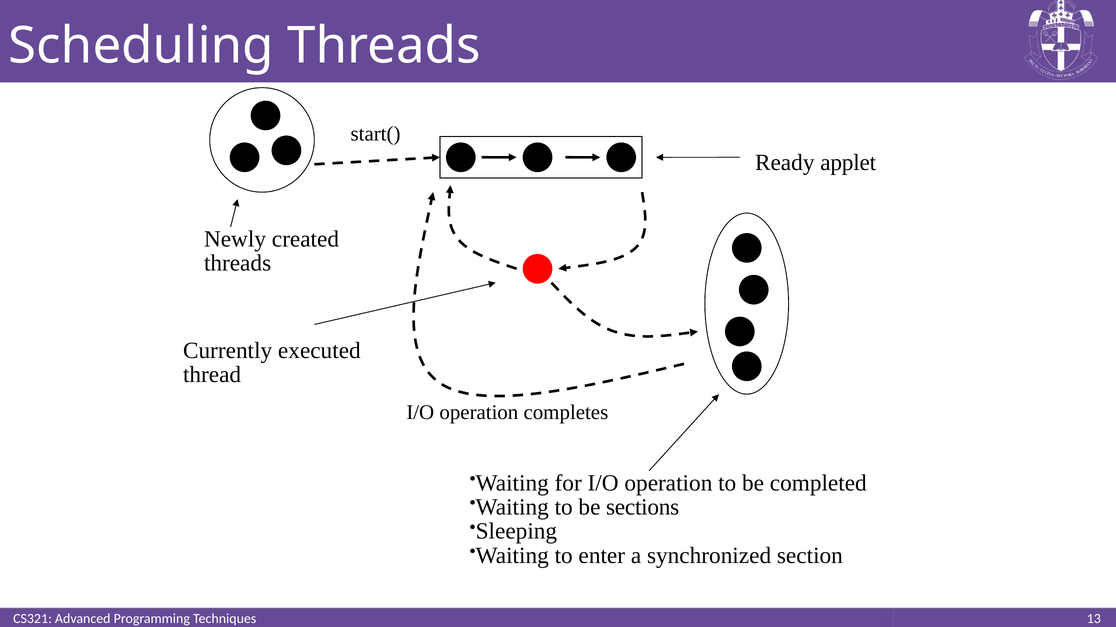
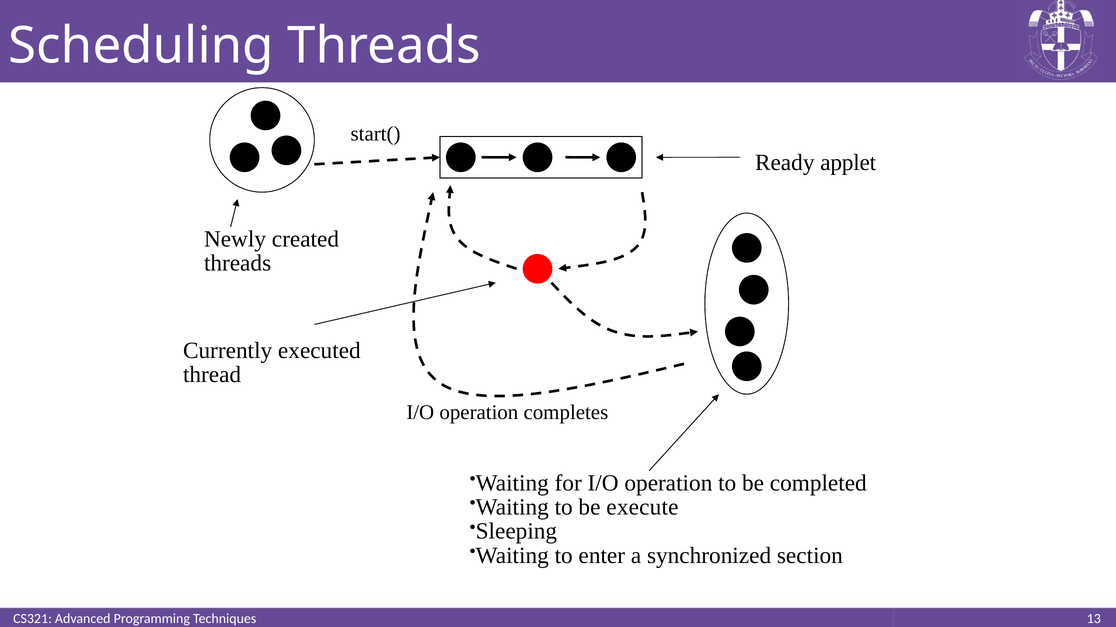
sections: sections -> execute (642, 508)
